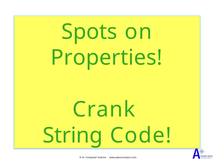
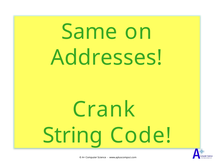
Spots: Spots -> Same (89, 32)
Properties: Properties -> Addresses (106, 58)
